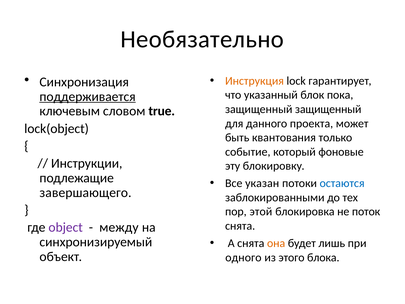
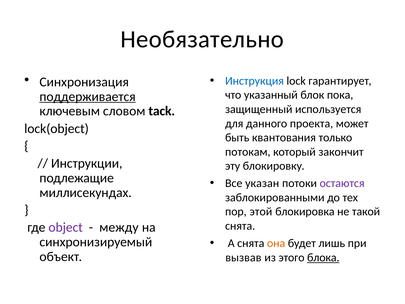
Инструкция colour: orange -> blue (255, 81)
защищенный защищенный: защищенный -> используется (328, 109)
true: true -> tаck (162, 111)
событие: событие -> потокам (248, 152)
фоновые: фоновые -> закончит (341, 152)
остаются colour: blue -> purple (342, 183)
завершающего: завершающего -> миллисекундах (86, 192)
поток: поток -> такой (366, 212)
одного: одного -> вызвав (243, 257)
блока underline: none -> present (323, 257)
